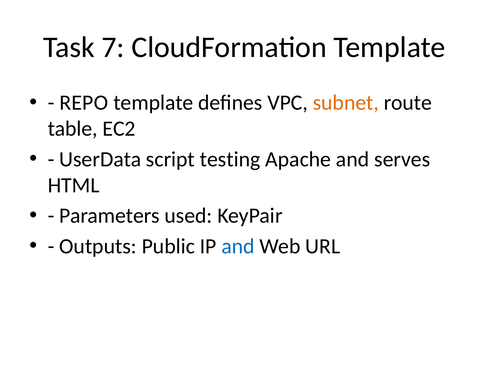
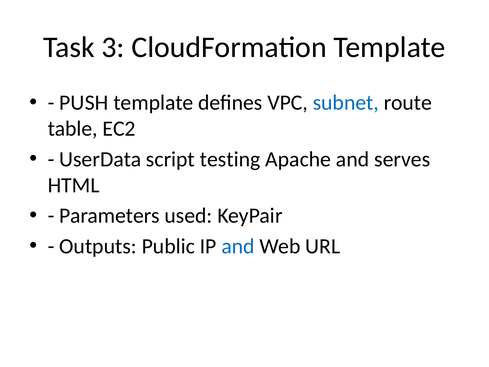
7: 7 -> 3 (113, 47)
REPO: REPO -> PUSH (84, 103)
subnet colour: orange -> blue (346, 103)
